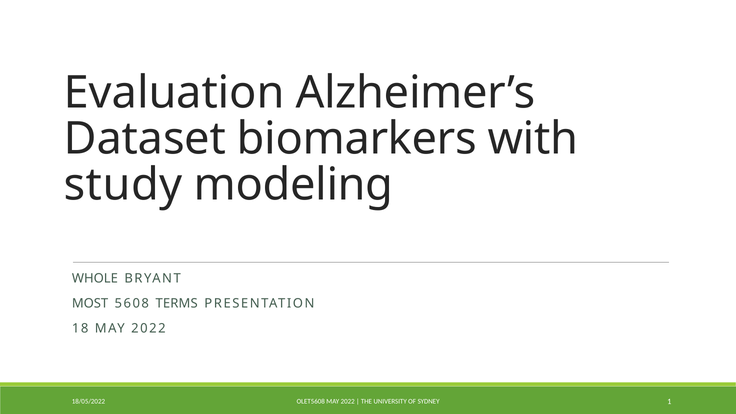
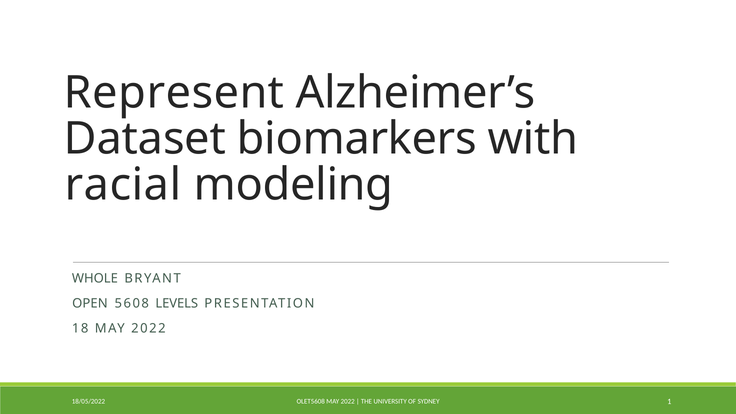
Evaluation: Evaluation -> Represent (174, 93)
study: study -> racial (123, 185)
MOST: MOST -> OPEN (90, 304)
TERMS: TERMS -> LEVELS (177, 304)
